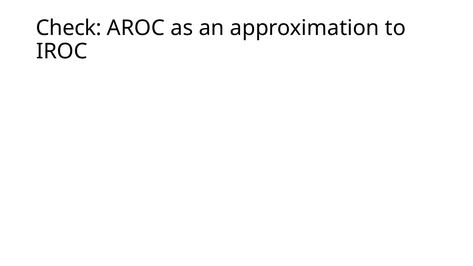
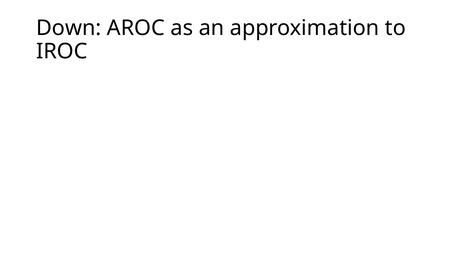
Check: Check -> Down (69, 28)
